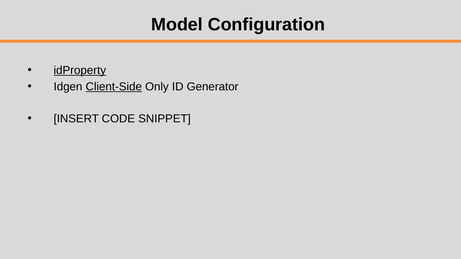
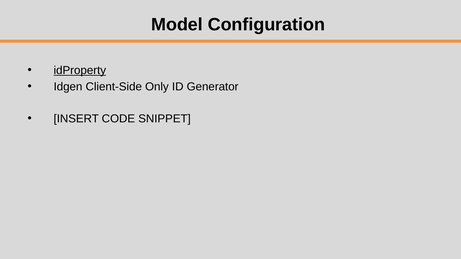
Client-Side underline: present -> none (114, 87)
